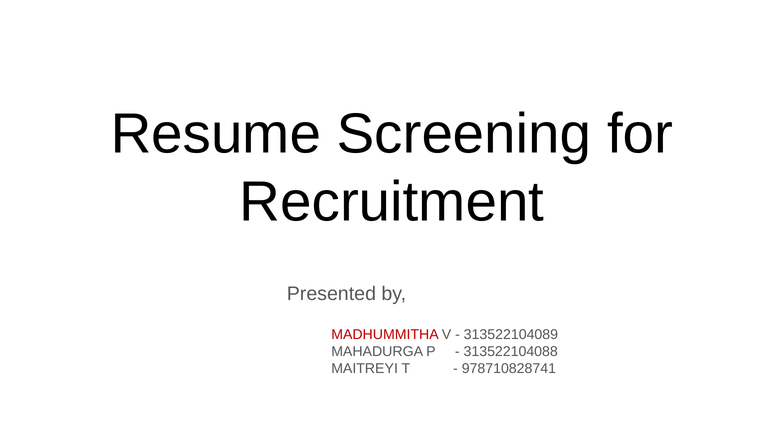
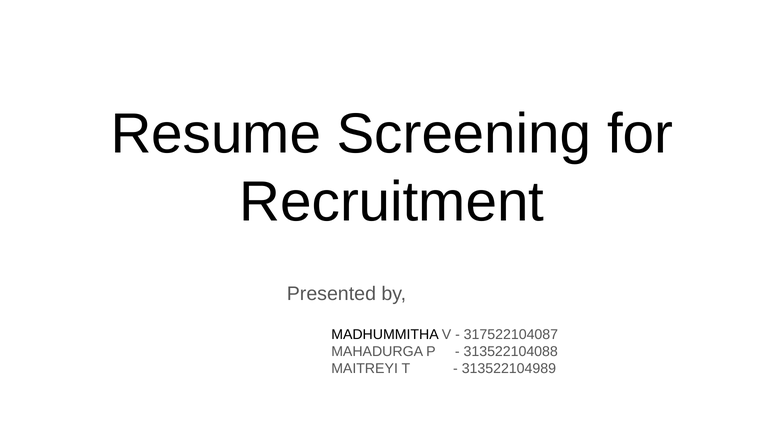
MADHUMMITHA colour: red -> black (385, 335)
313522104089: 313522104089 -> 317522104087 (511, 335)
978710828741: 978710828741 -> 313522104989 (509, 369)
